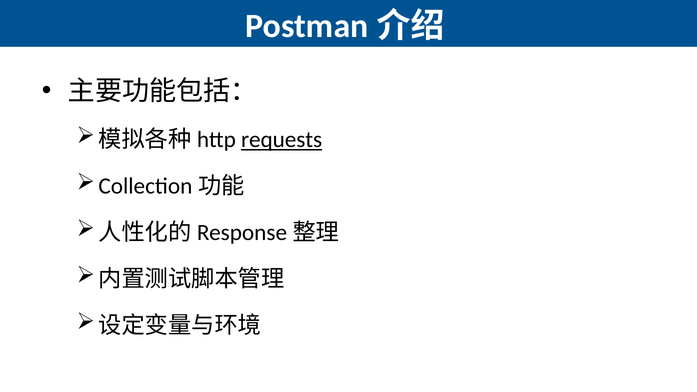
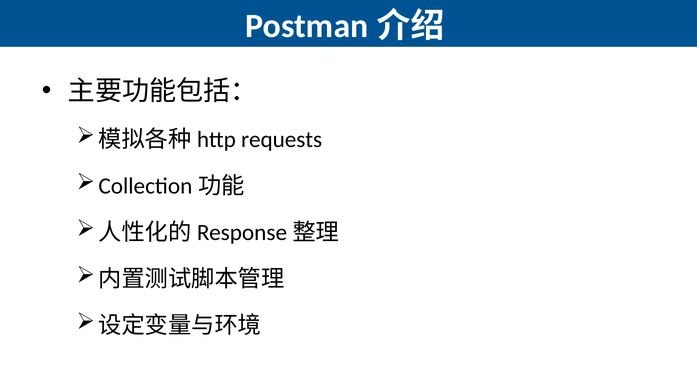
requests underline: present -> none (282, 140)
